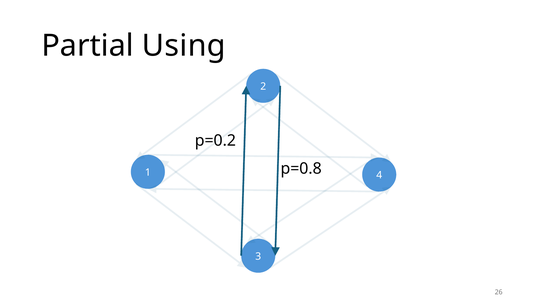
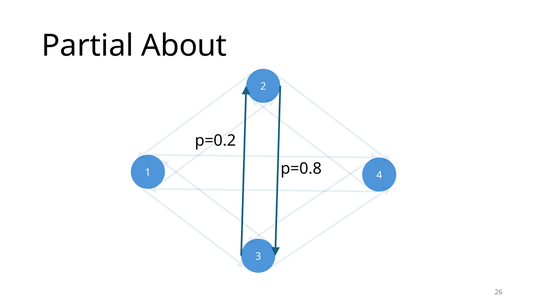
Using: Using -> About (184, 46)
